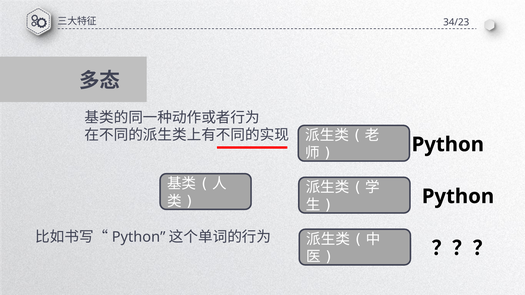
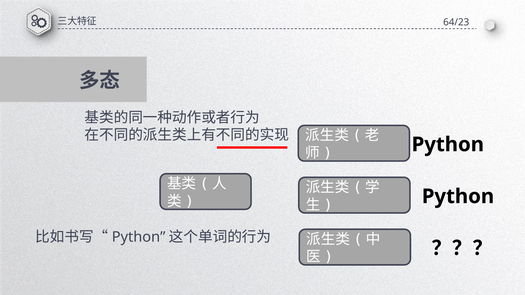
34/23: 34/23 -> 64/23 (456, 22)
